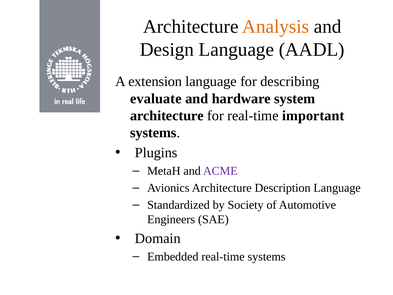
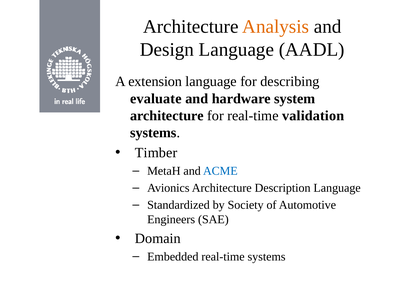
important: important -> validation (313, 116)
Plugins: Plugins -> Timber (156, 153)
ACME colour: purple -> blue (220, 171)
